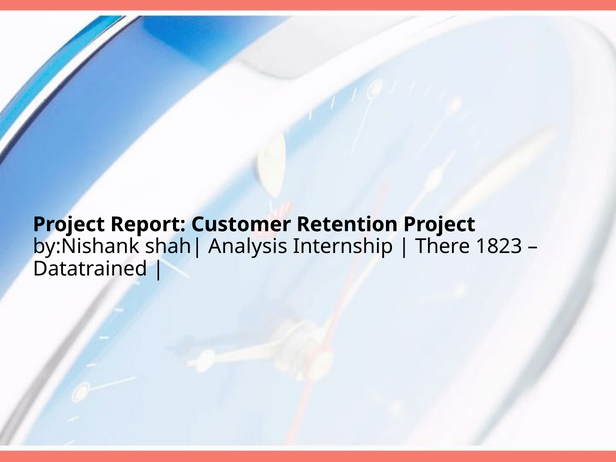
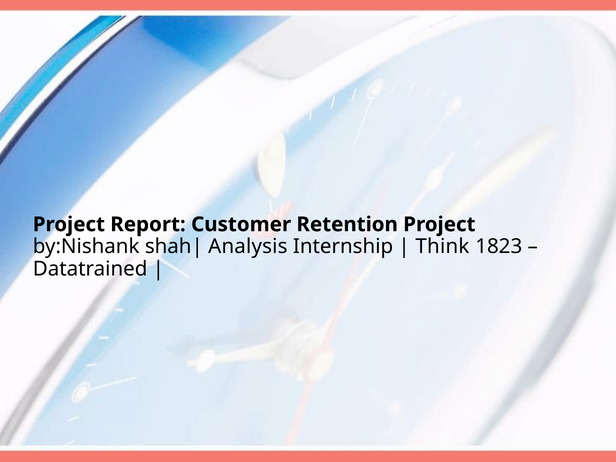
There: There -> Think (442, 247)
